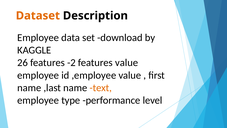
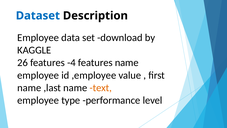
Dataset colour: orange -> blue (38, 16)
-2: -2 -> -4 (71, 63)
features value: value -> name (127, 63)
